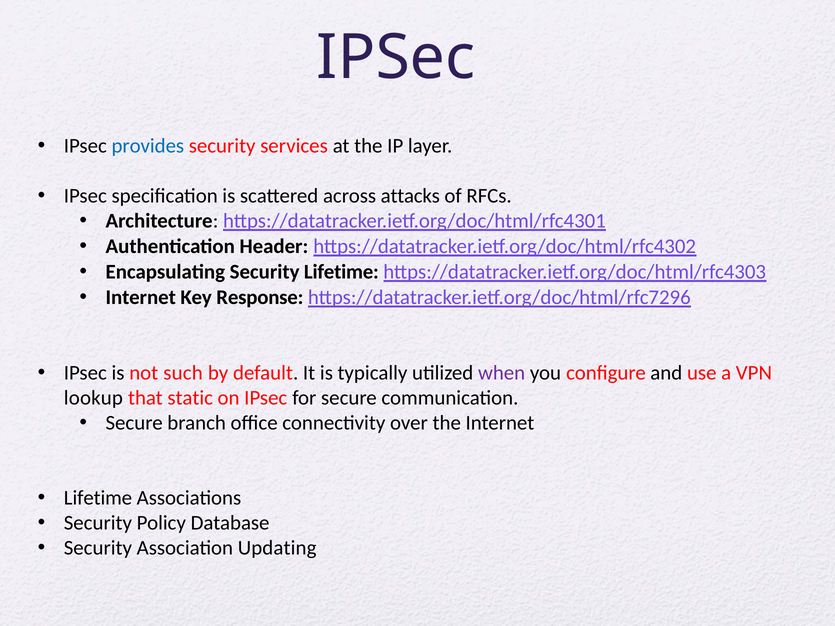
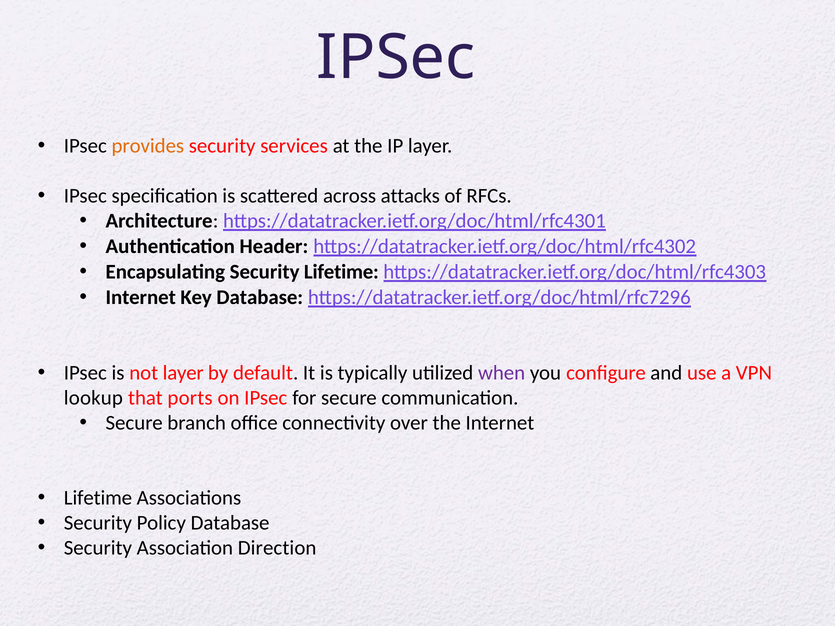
provides colour: blue -> orange (148, 146)
Key Response: Response -> Database (260, 297)
not such: such -> layer (183, 373)
static: static -> ports (190, 398)
Updating: Updating -> Direction (277, 548)
